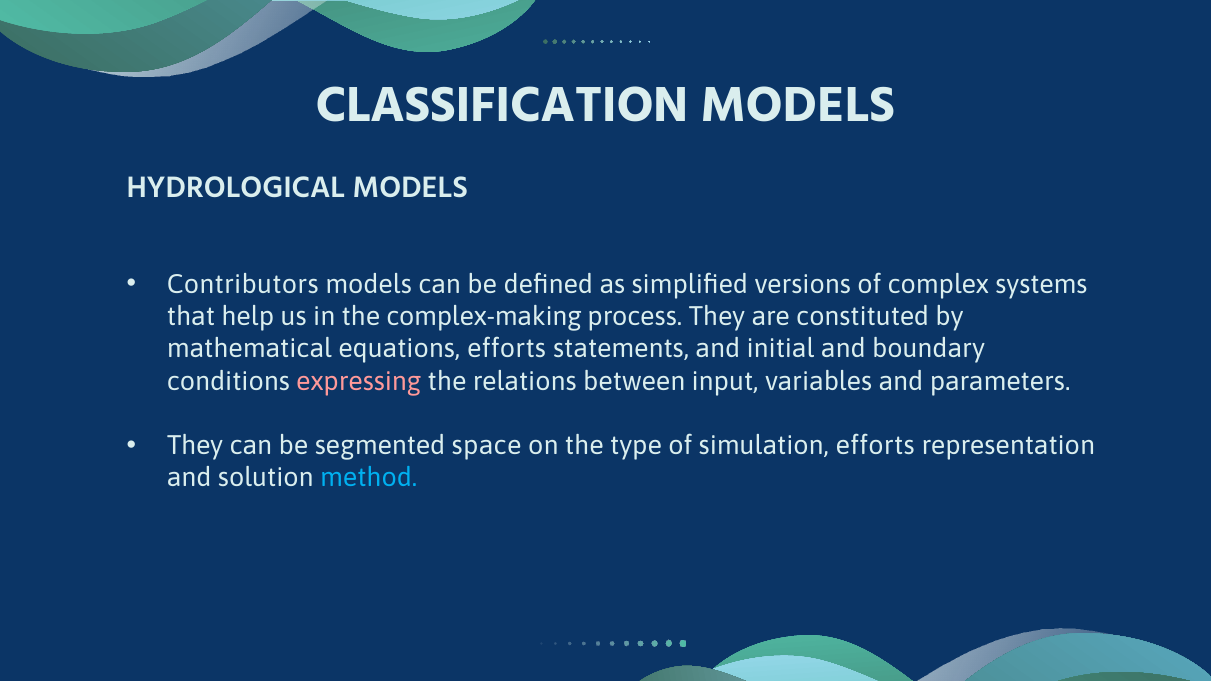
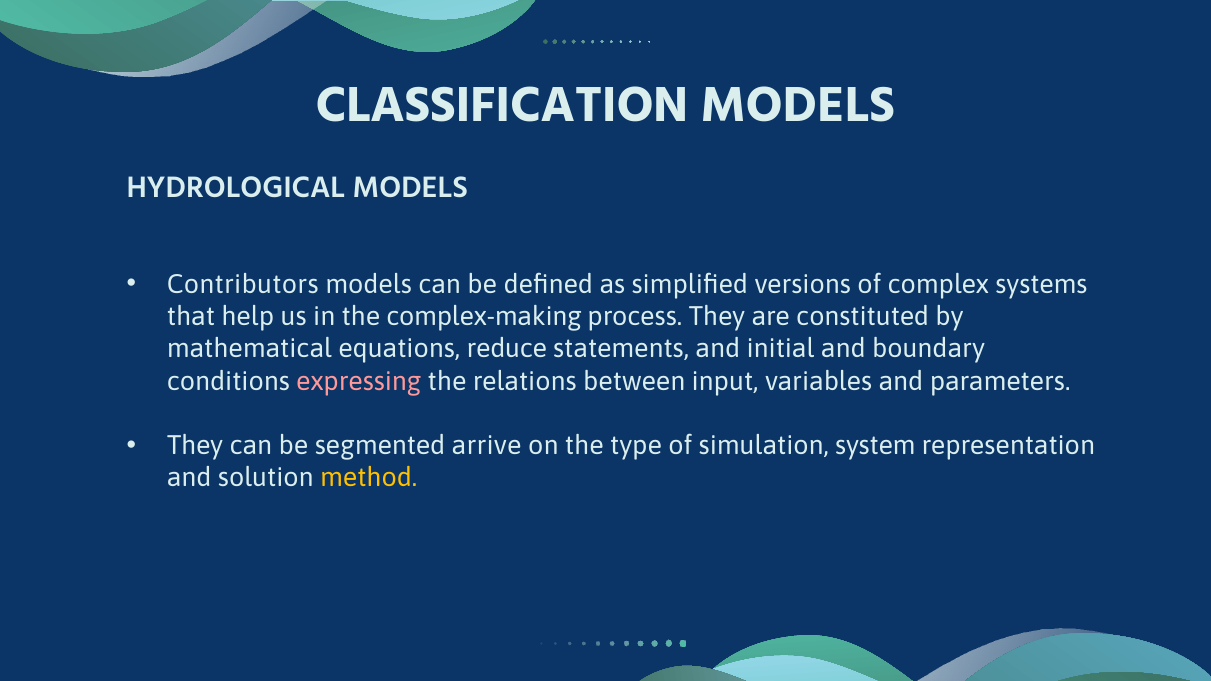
equations efforts: efforts -> reduce (507, 349)
space: space -> arrive (487, 446)
simulation efforts: efforts -> system (875, 446)
method colour: light blue -> yellow (369, 478)
